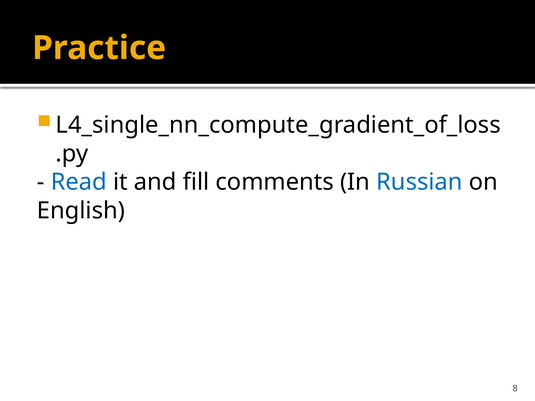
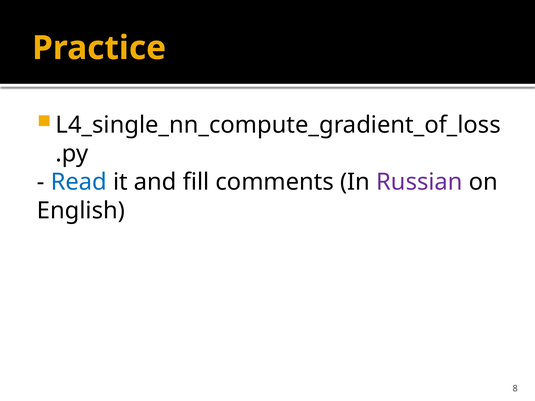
Russian colour: blue -> purple (419, 182)
